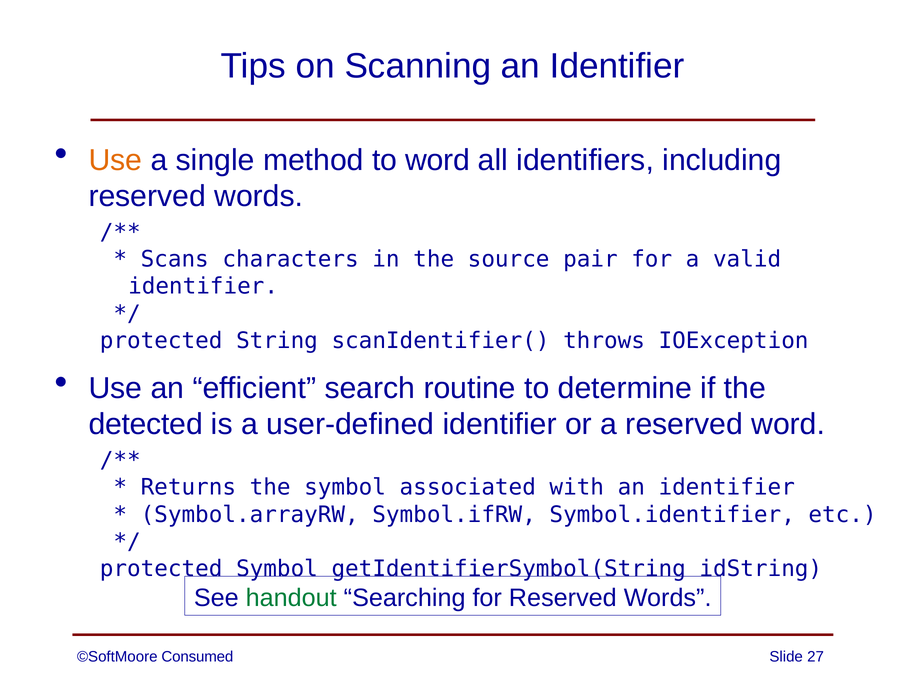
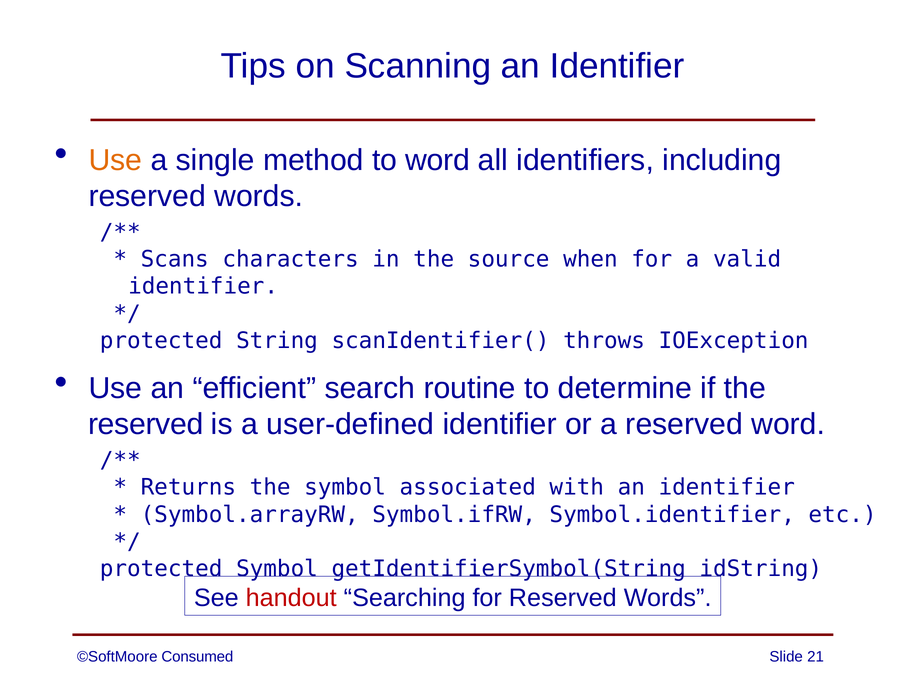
pair: pair -> when (590, 259)
detected: detected -> reserved (146, 424)
handout colour: green -> red (291, 597)
27: 27 -> 21 (816, 656)
